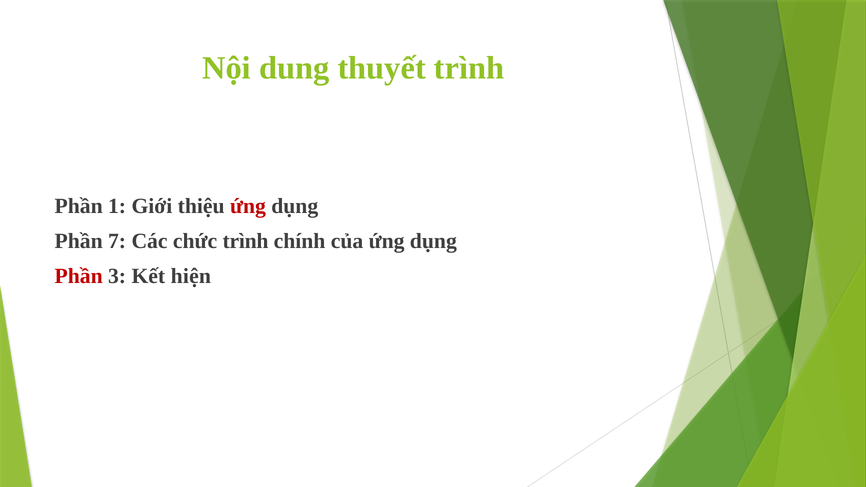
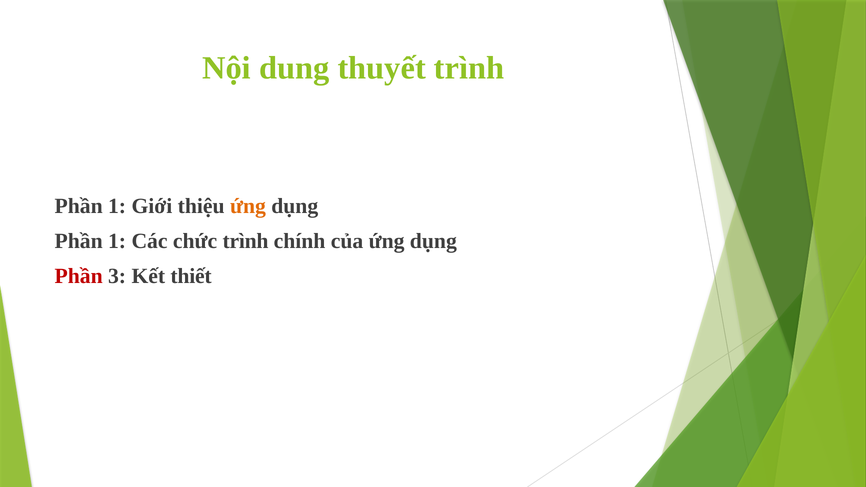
ứng colour: red -> orange (248, 206)
7: 7 -> 1 (117, 241)
hiện: hiện -> thiết (191, 276)
